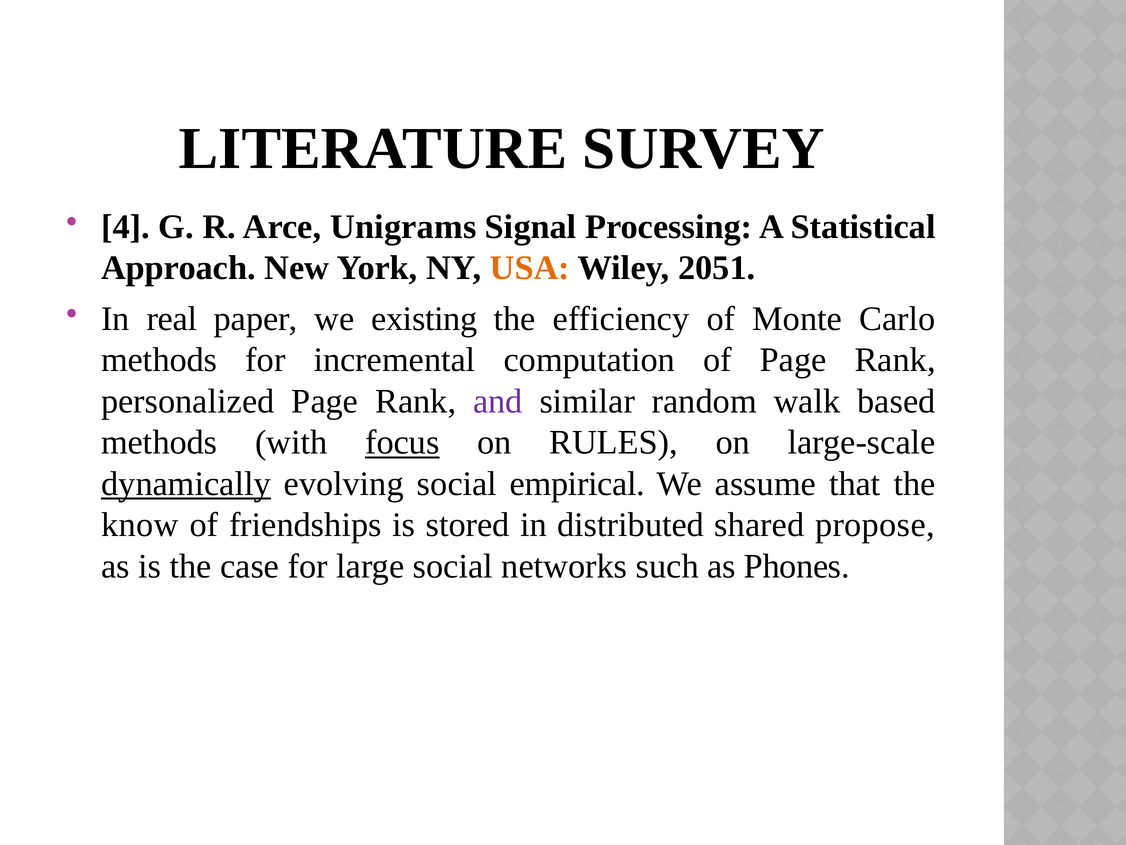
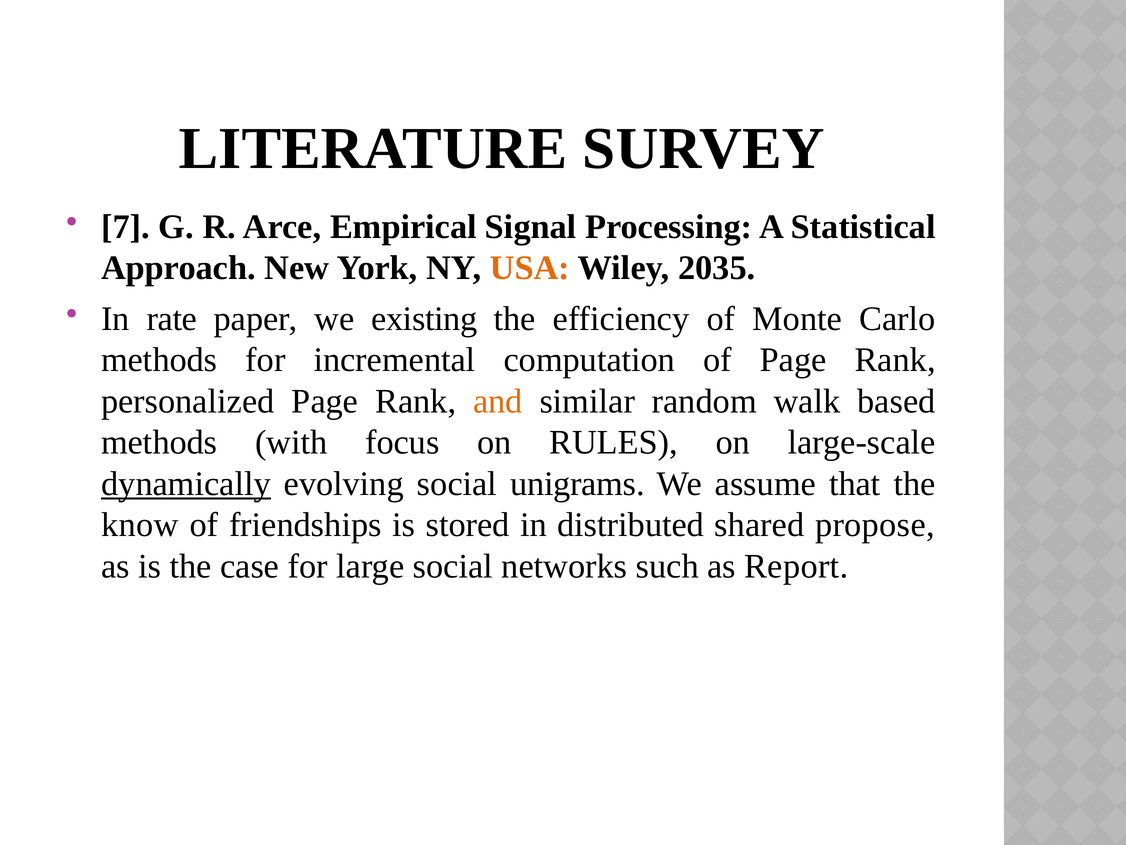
4: 4 -> 7 (125, 227)
Unigrams: Unigrams -> Empirical (403, 227)
2051: 2051 -> 2035 (717, 268)
real: real -> rate (172, 319)
and colour: purple -> orange (498, 401)
focus underline: present -> none (402, 442)
empirical: empirical -> unigrams (577, 484)
Phones: Phones -> Report (796, 566)
